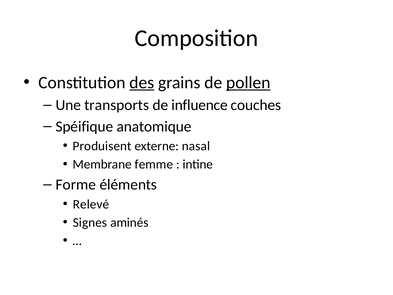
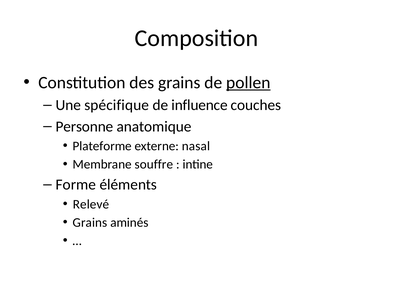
des underline: present -> none (142, 82)
transports: transports -> spécifique (117, 105)
Spéifique: Spéifique -> Personne (84, 126)
Produisent: Produisent -> Plateforme (102, 146)
femme: femme -> souffre (154, 164)
Signes: Signes -> Grains (90, 222)
